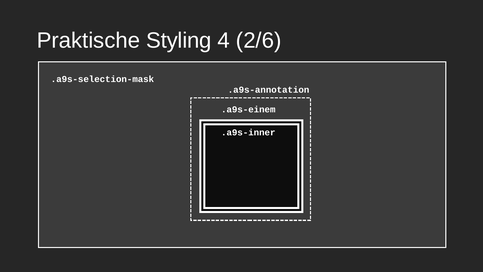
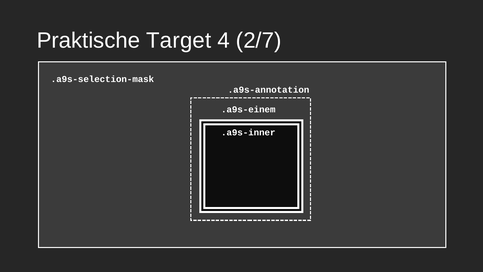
Styling: Styling -> Target (179, 41)
2/6: 2/6 -> 2/7 (259, 41)
